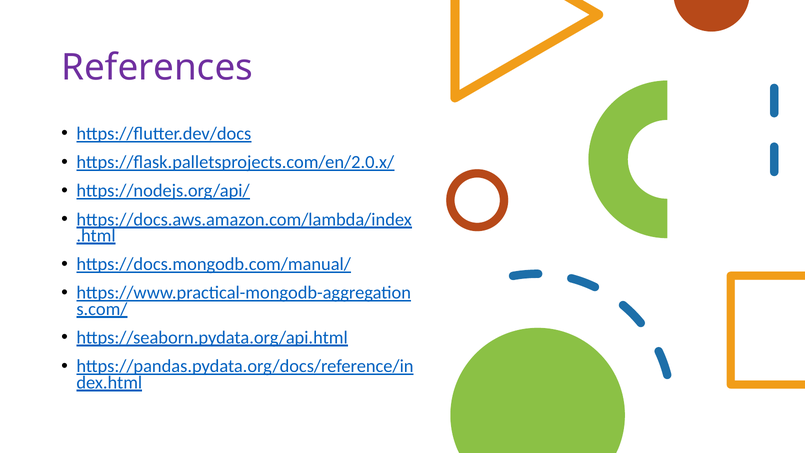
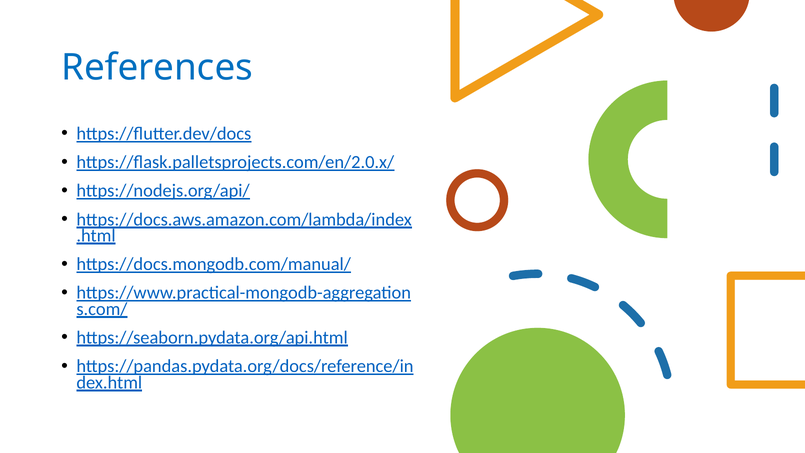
References colour: purple -> blue (157, 68)
